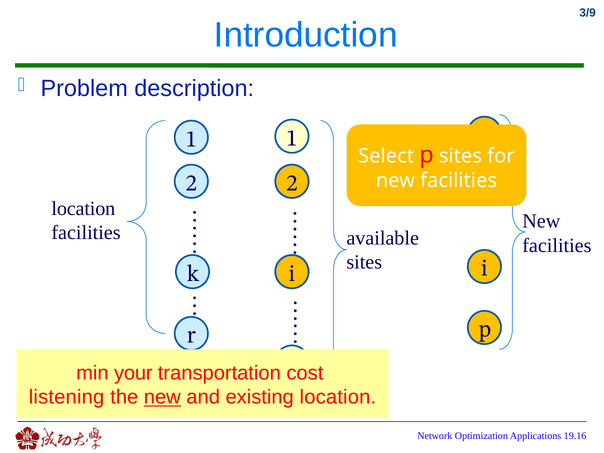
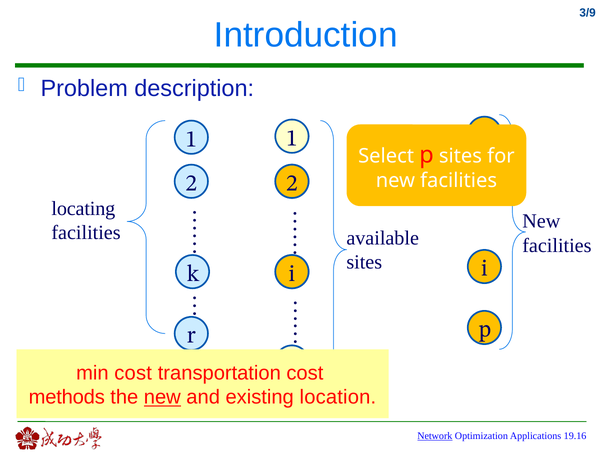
location: location -> locating (83, 209)
min your: your -> cost (133, 373)
listening: listening -> methods (67, 397)
Network underline: none -> present (435, 436)
